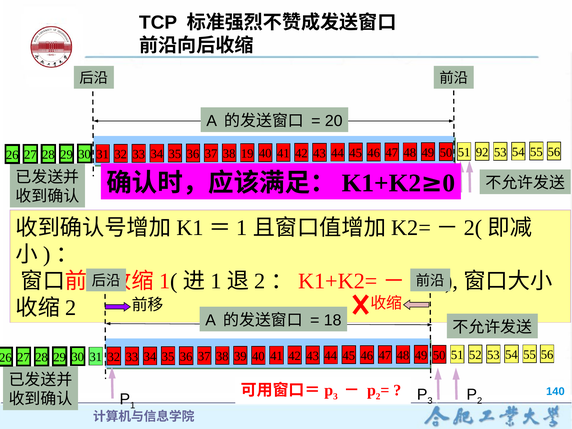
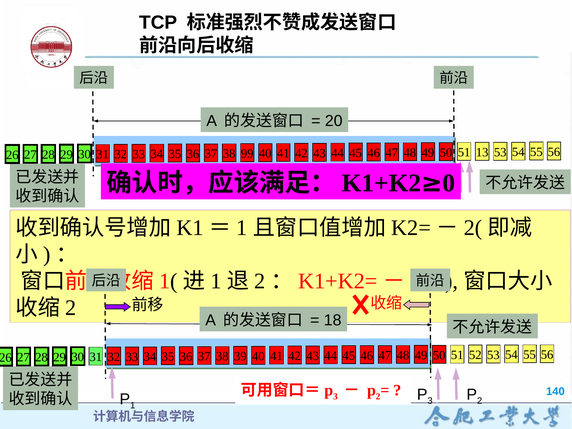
19: 19 -> 99 (247, 154)
92: 92 -> 13 (482, 152)
